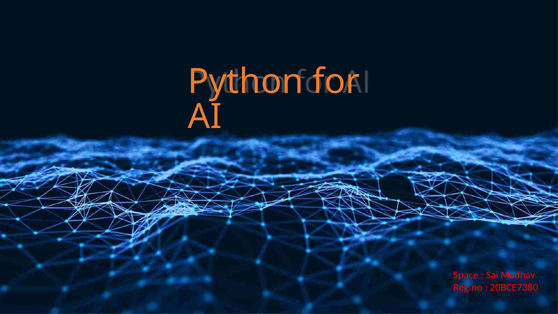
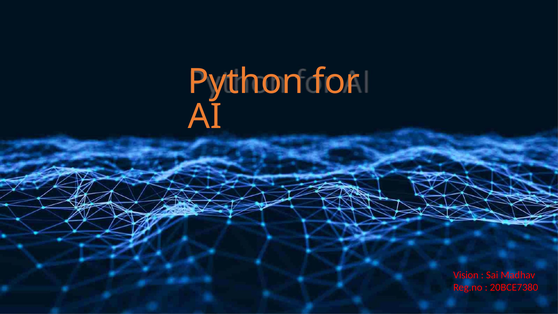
Space: Space -> Vision (466, 275)
